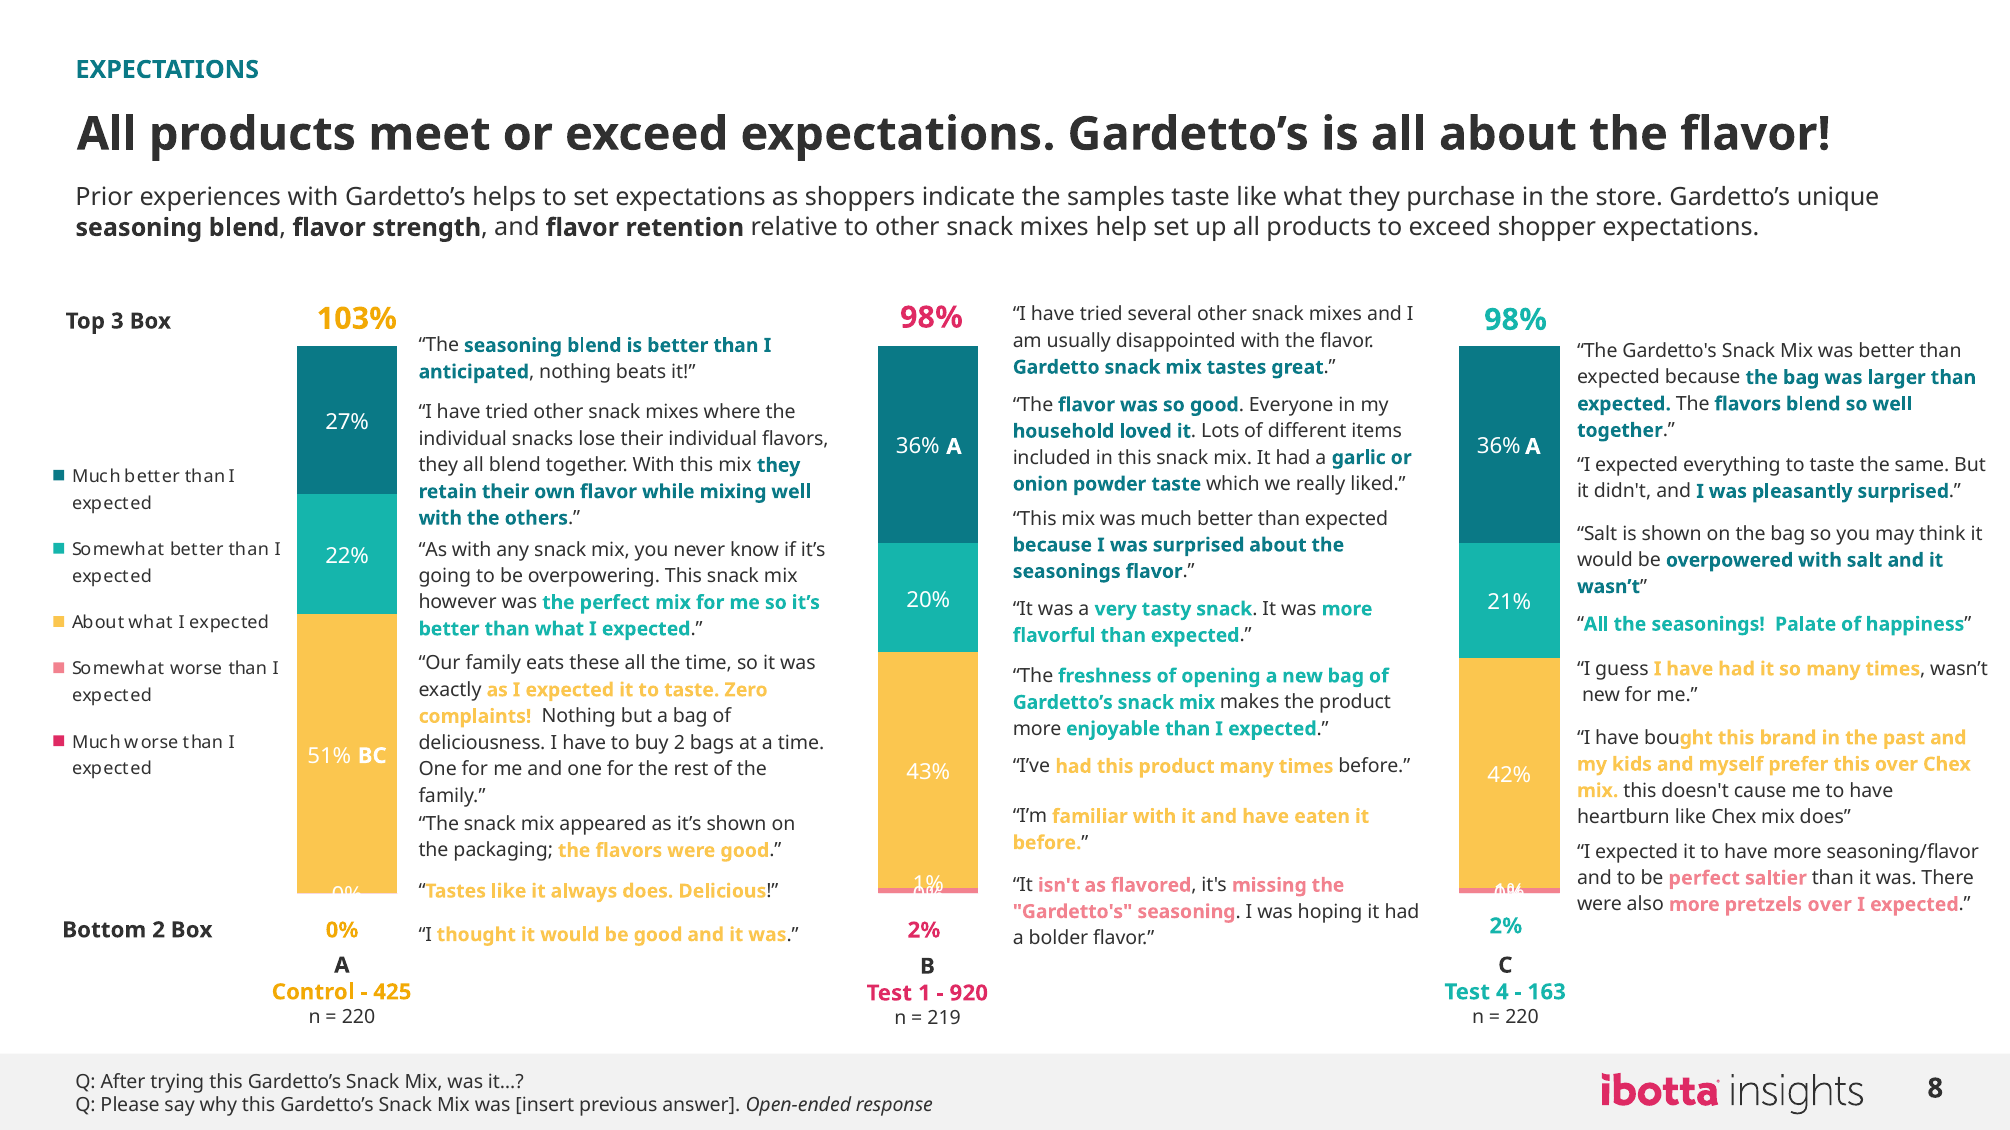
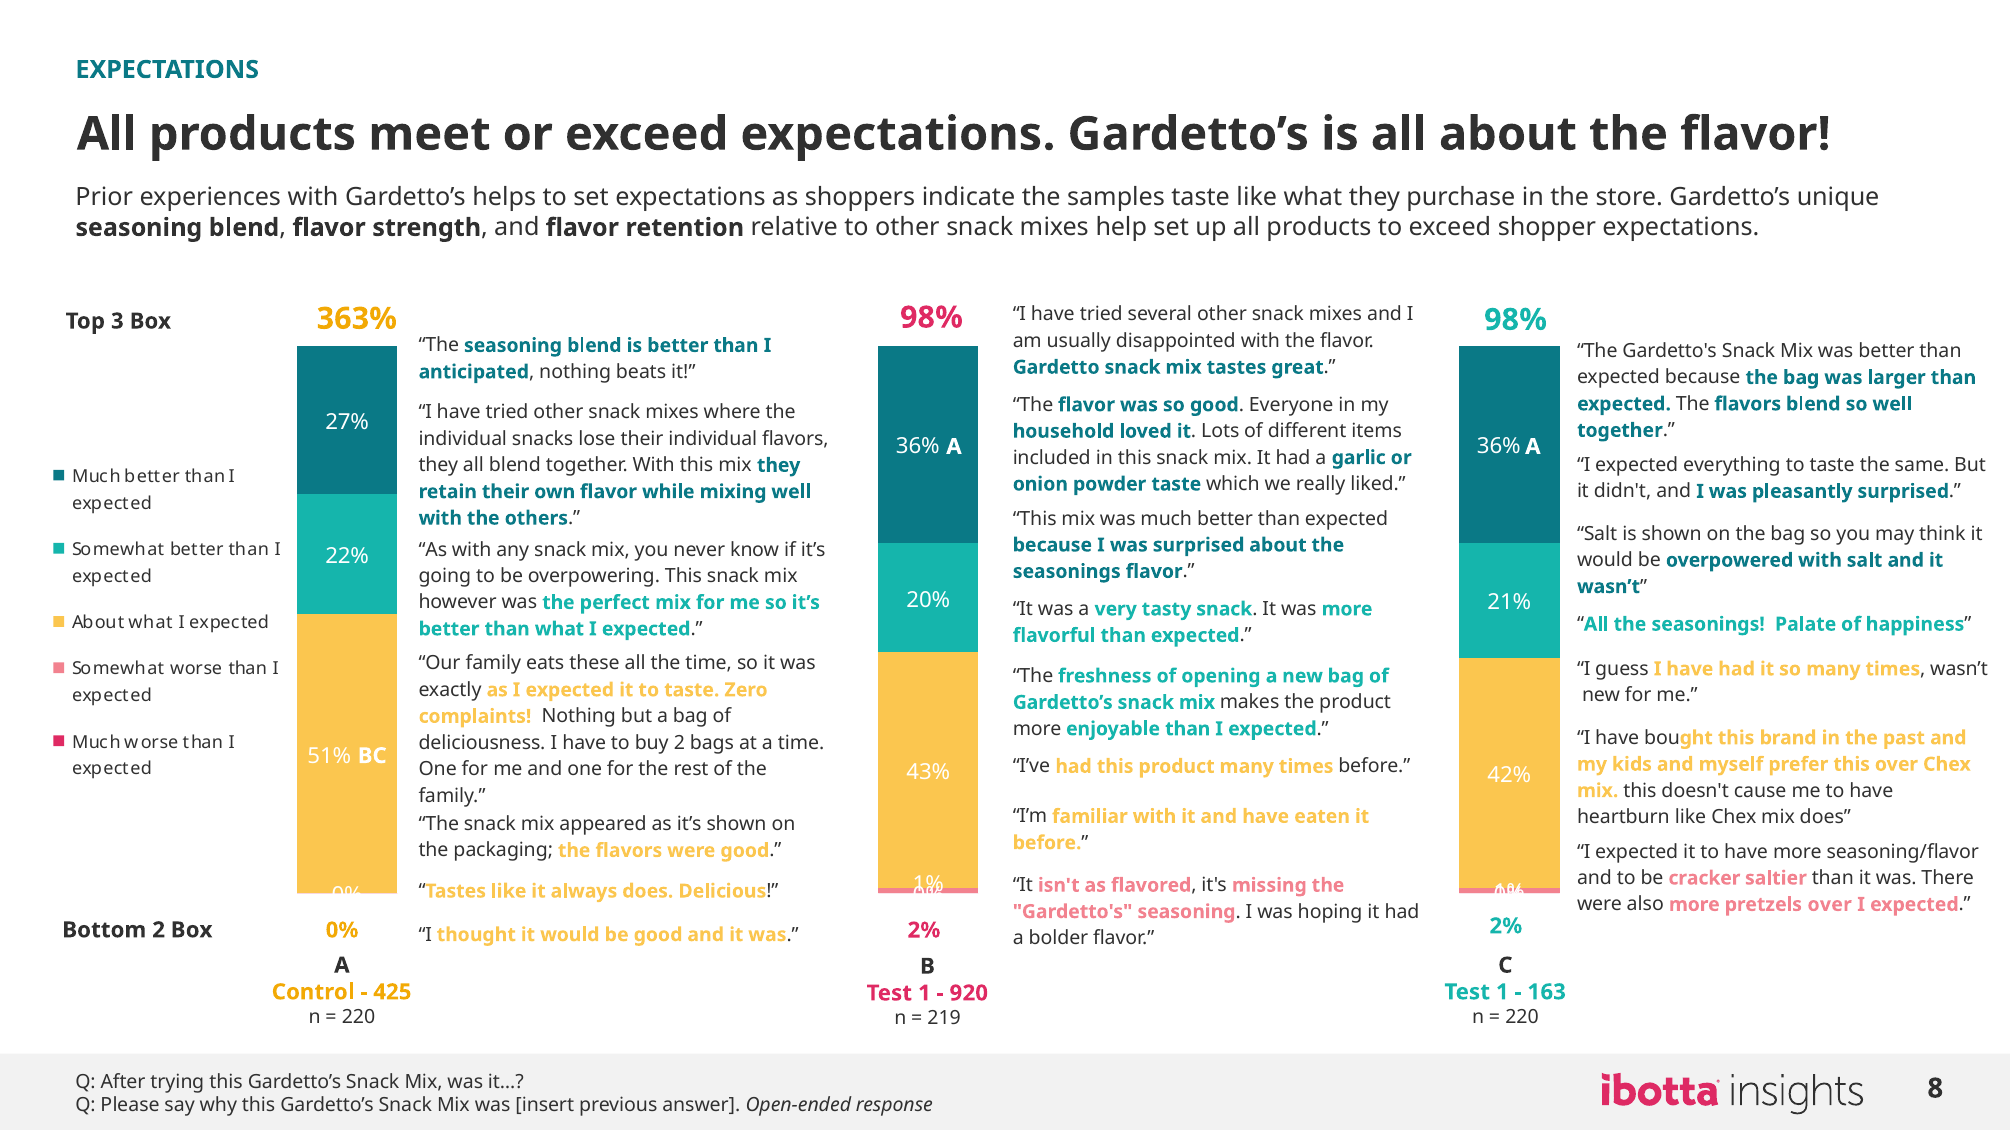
103%: 103% -> 363% (357, 319)
be perfect: perfect -> cracker (1704, 879)
4: 4 -> 1 (1502, 993)
